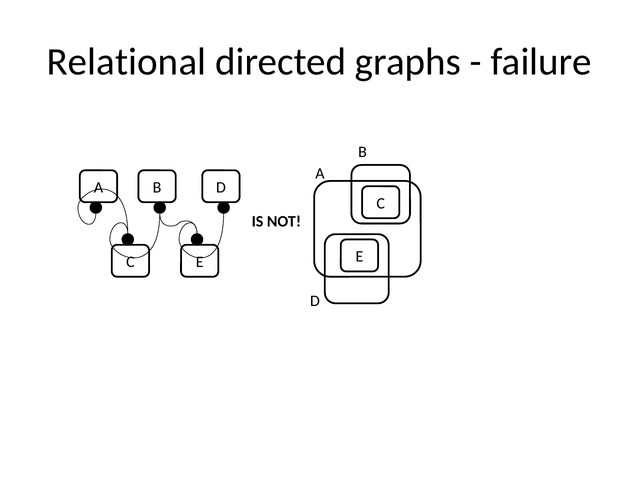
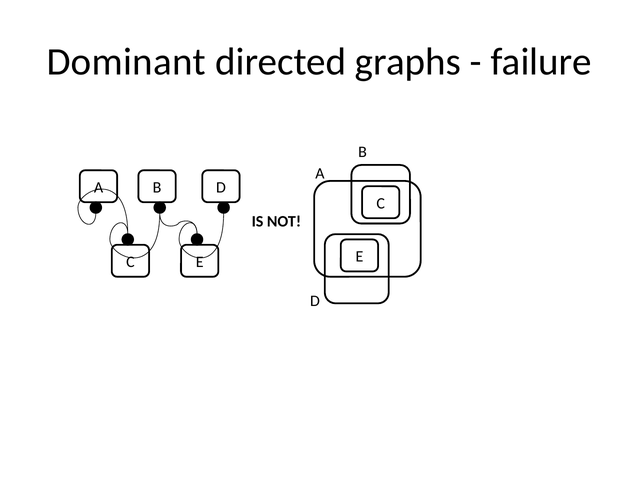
Relational: Relational -> Dominant (126, 62)
